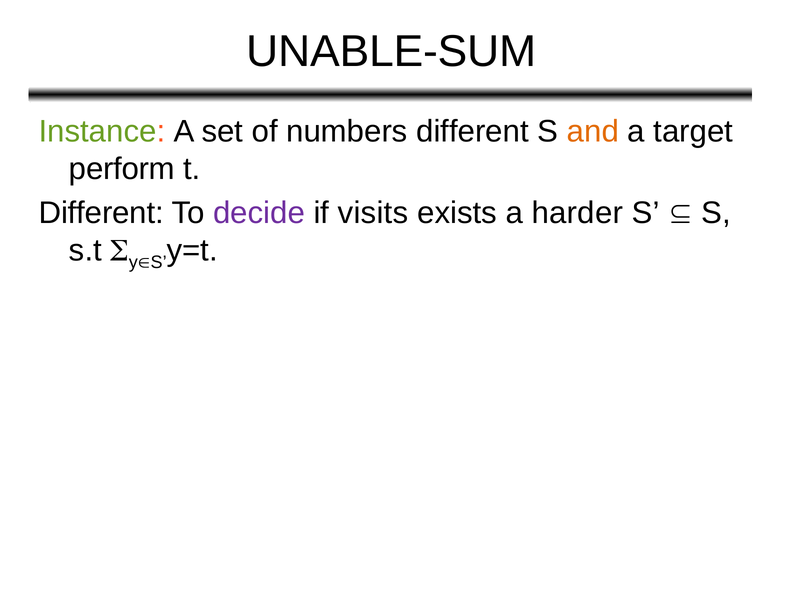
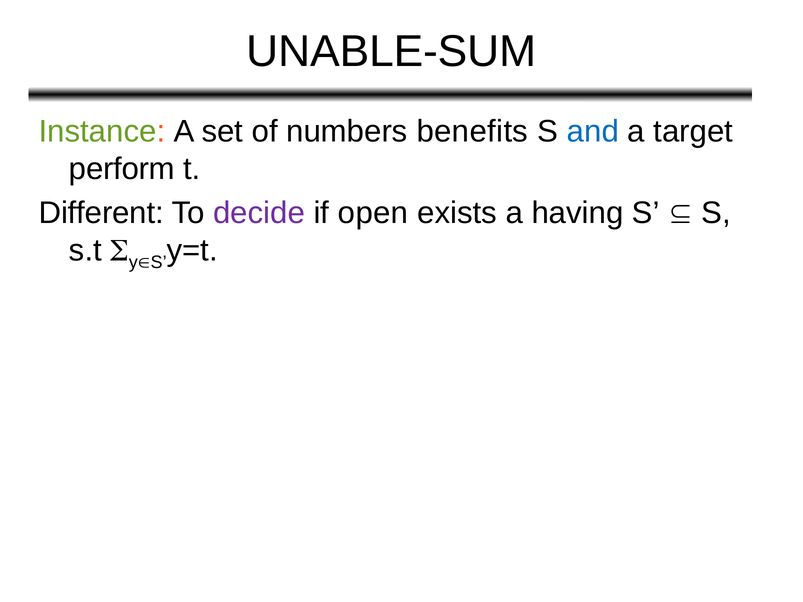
numbers different: different -> benefits (472, 132)
and colour: orange -> blue (593, 132)
visits: visits -> open (373, 213)
harder: harder -> having (578, 213)
